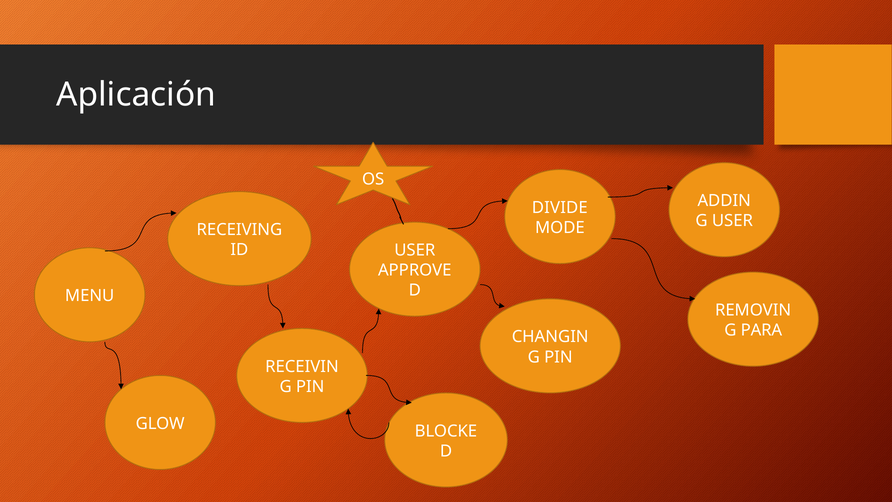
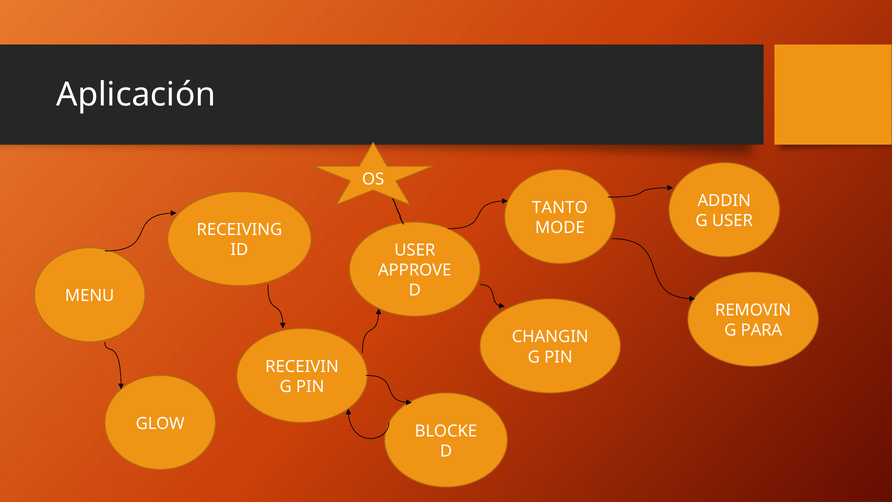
DIVIDE: DIVIDE -> TANTO (560, 208)
